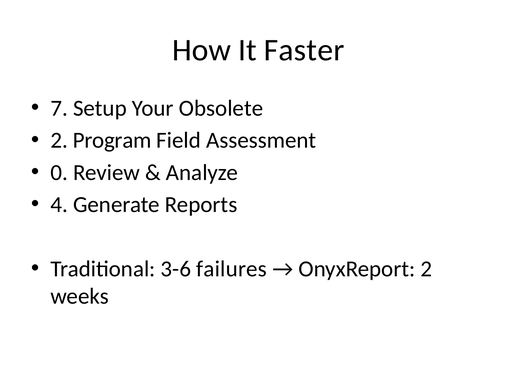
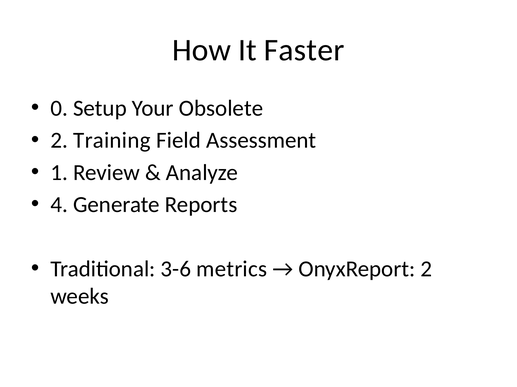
7: 7 -> 0 (59, 108)
Program: Program -> Training (112, 141)
0: 0 -> 1 (59, 173)
failures: failures -> metrics (232, 269)
